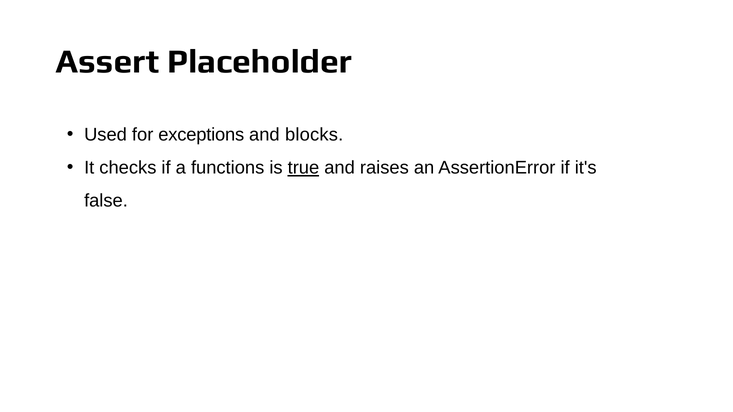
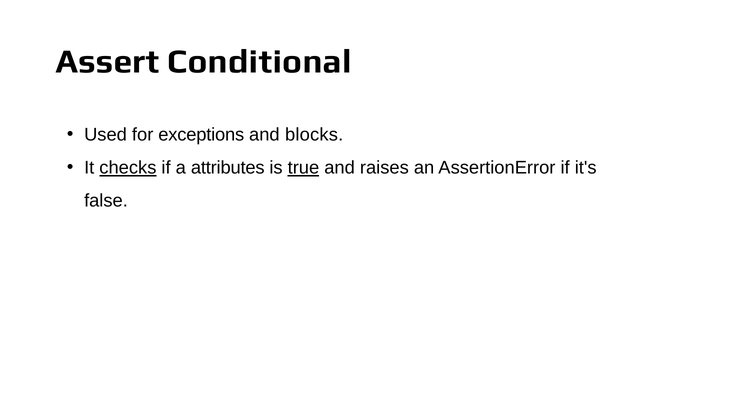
Placeholder: Placeholder -> Conditional (259, 62)
checks underline: none -> present (128, 168)
functions: functions -> attributes (228, 168)
